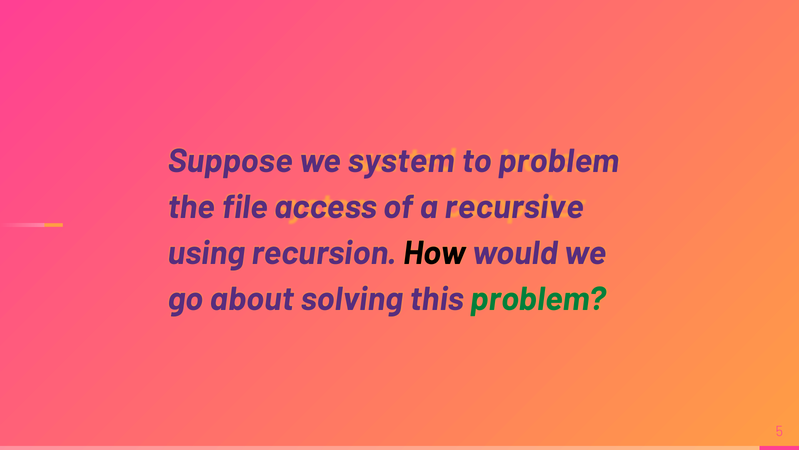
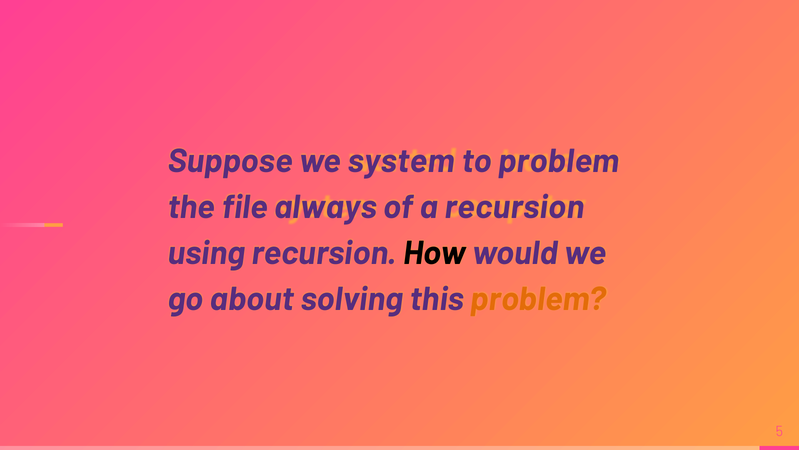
access: access -> always (325, 207)
a recursive: recursive -> recursion (514, 207)
problem colour: green -> orange (538, 299)
